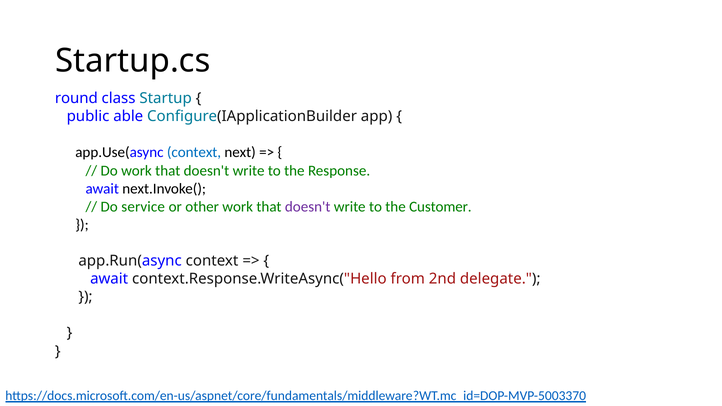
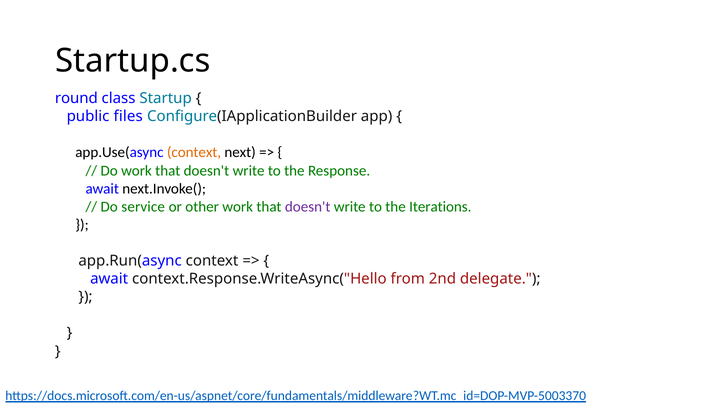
able: able -> files (128, 116)
context colour: blue -> orange (194, 153)
Customer: Customer -> Iterations (440, 207)
